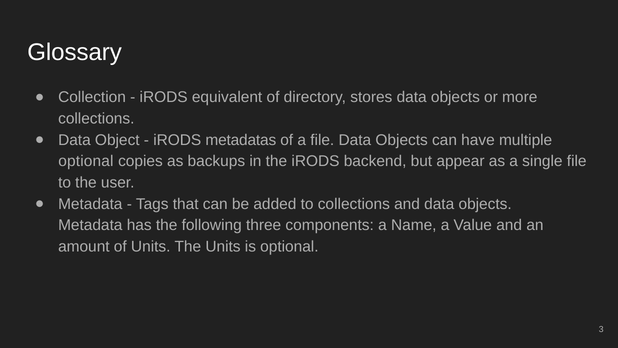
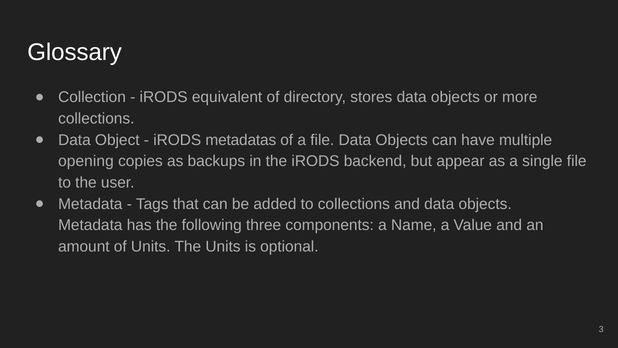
optional: optional -> opening (86, 161)
